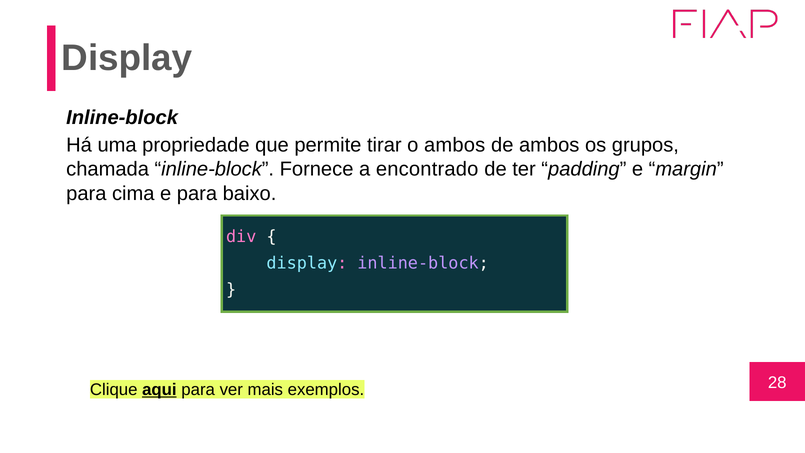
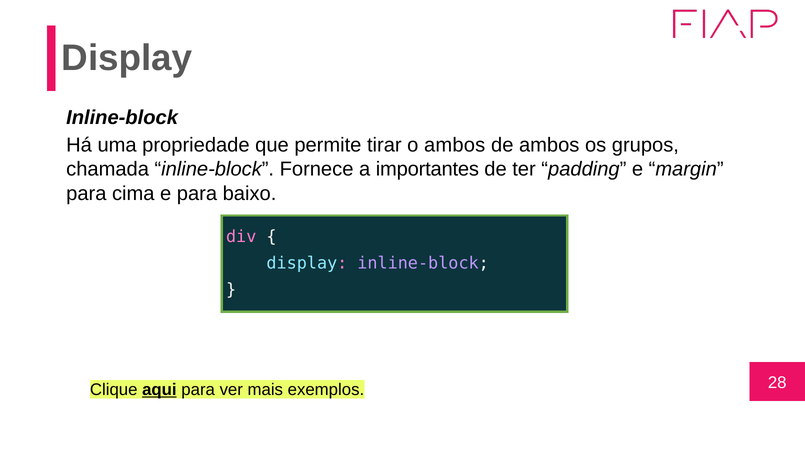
encontrado: encontrado -> importantes (427, 169)
